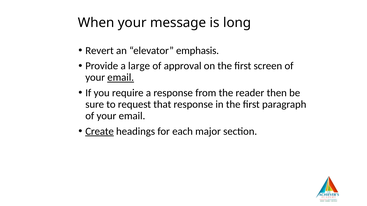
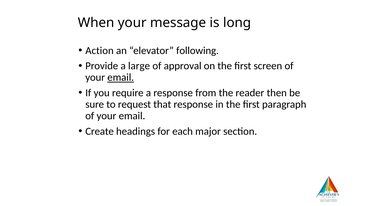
Revert: Revert -> Action (99, 51)
emphasis: emphasis -> following (198, 51)
Create underline: present -> none (100, 132)
